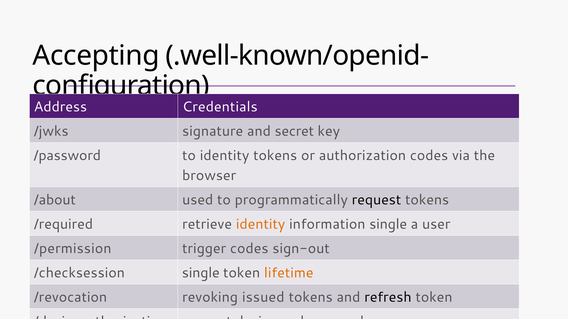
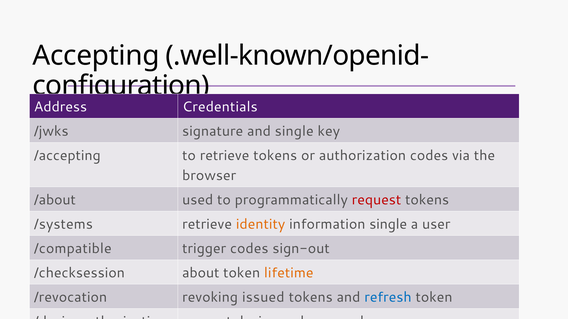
and secret: secret -> single (294, 131)
/password: /password -> /accepting (67, 156)
to identity: identity -> retrieve (225, 156)
request colour: black -> red (376, 200)
/required: /required -> /systems (63, 224)
/permission: /permission -> /compatible (73, 249)
/checksession single: single -> about (201, 273)
refresh colour: black -> blue (388, 298)
